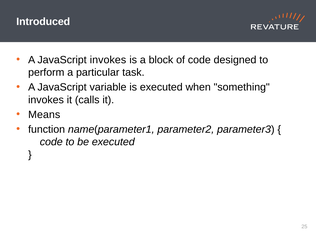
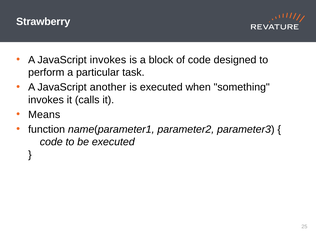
Introduced: Introduced -> Strawberry (43, 22)
variable: variable -> another (108, 87)
